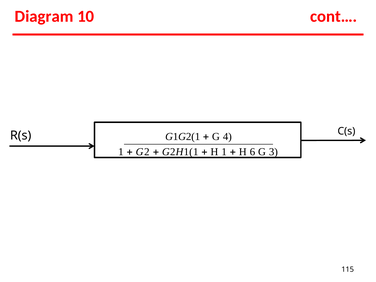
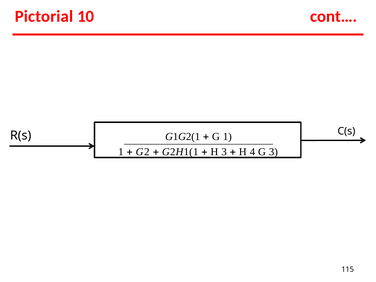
Diagram: Diagram -> Pictorial (44, 16)
G 4: 4 -> 1 (227, 137)
H 1: 1 -> 3 (224, 152)
6: 6 -> 4 (252, 152)
